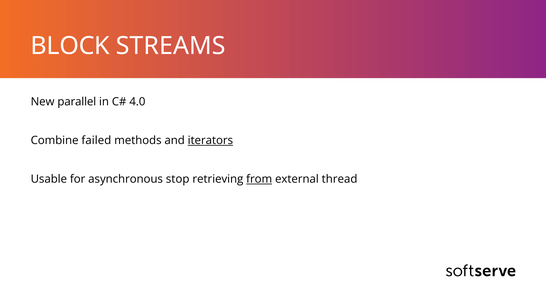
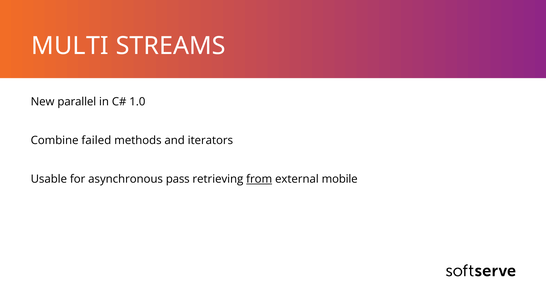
BLOCK: BLOCK -> MULTI (70, 46)
4.0: 4.0 -> 1.0 (137, 102)
iterators underline: present -> none (210, 140)
stop: stop -> pass (178, 179)
thread: thread -> mobile (340, 179)
